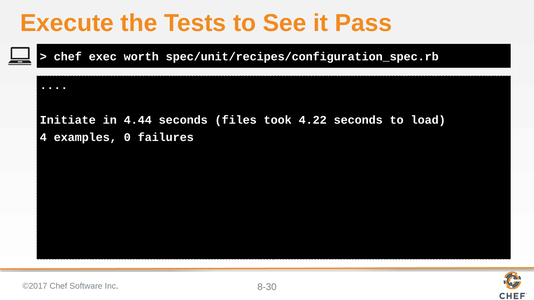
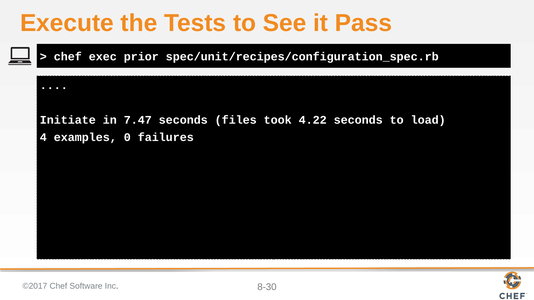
worth: worth -> prior (141, 57)
4.44: 4.44 -> 7.47 (138, 120)
